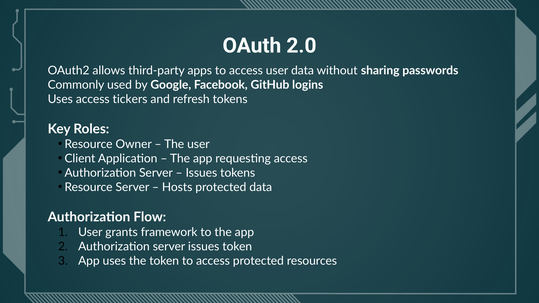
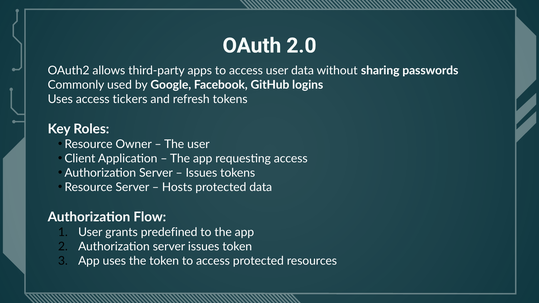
framework: framework -> predefined (169, 232)
